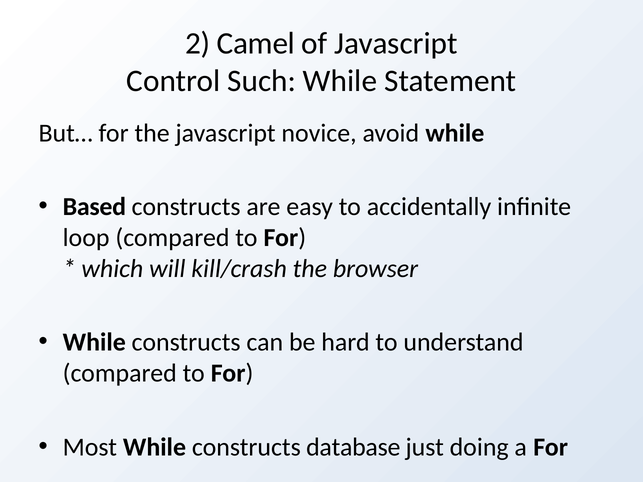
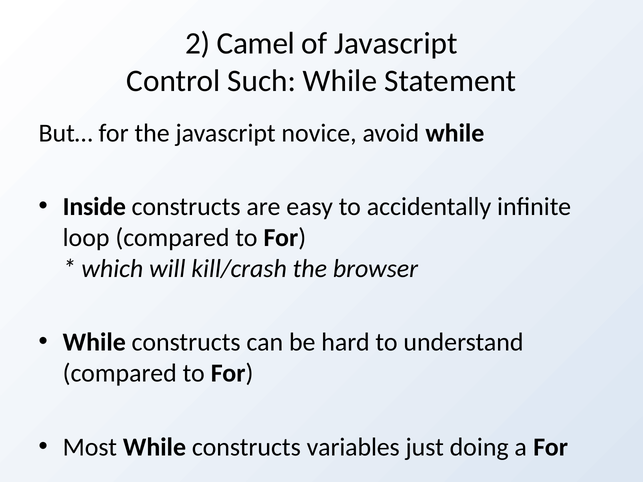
Based: Based -> Inside (94, 207)
database: database -> variables (353, 447)
